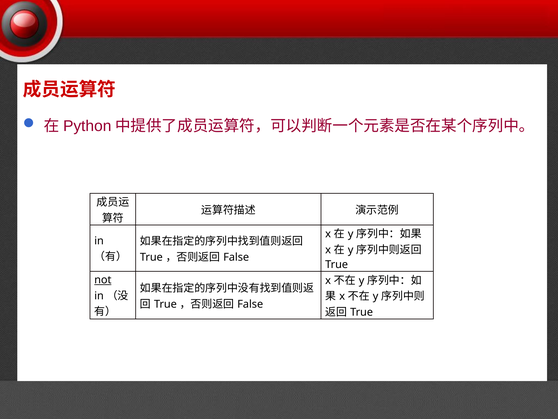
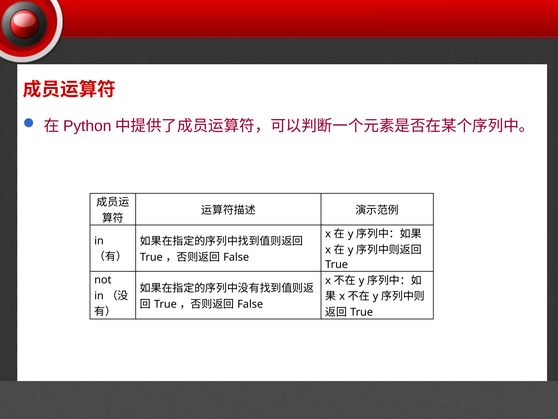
not underline: present -> none (103, 280)
